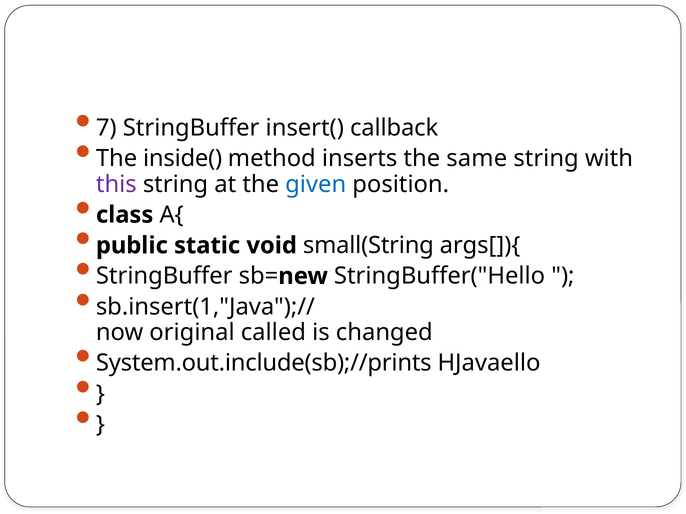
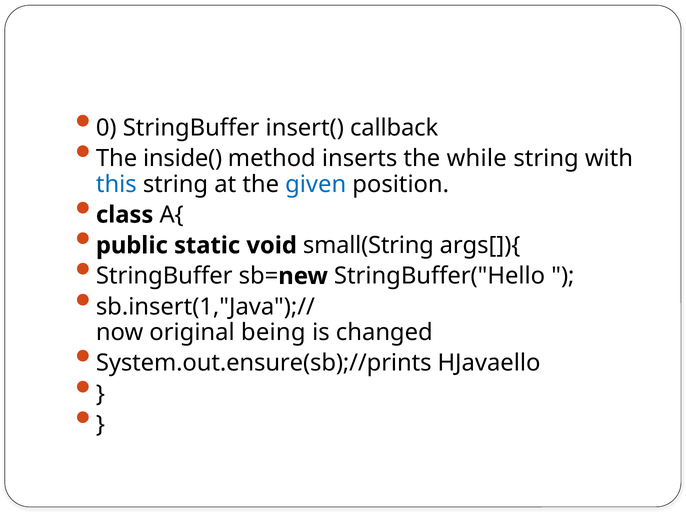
7: 7 -> 0 (106, 128)
same: same -> while (477, 159)
this colour: purple -> blue (116, 184)
called: called -> being (273, 333)
System.out.include(sb);//prints: System.out.include(sb);//prints -> System.out.ensure(sb);//prints (264, 363)
